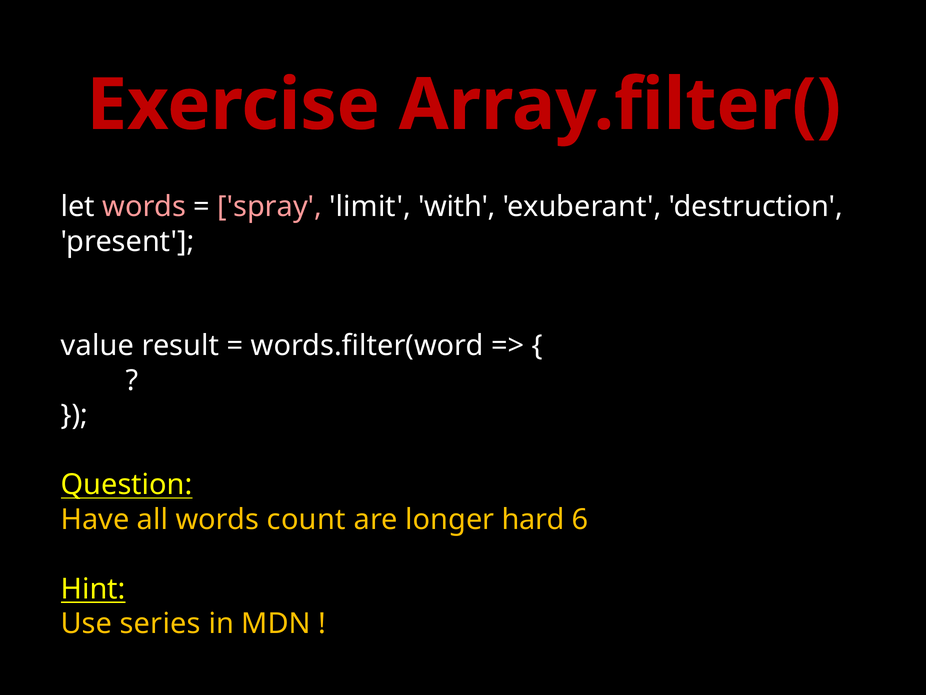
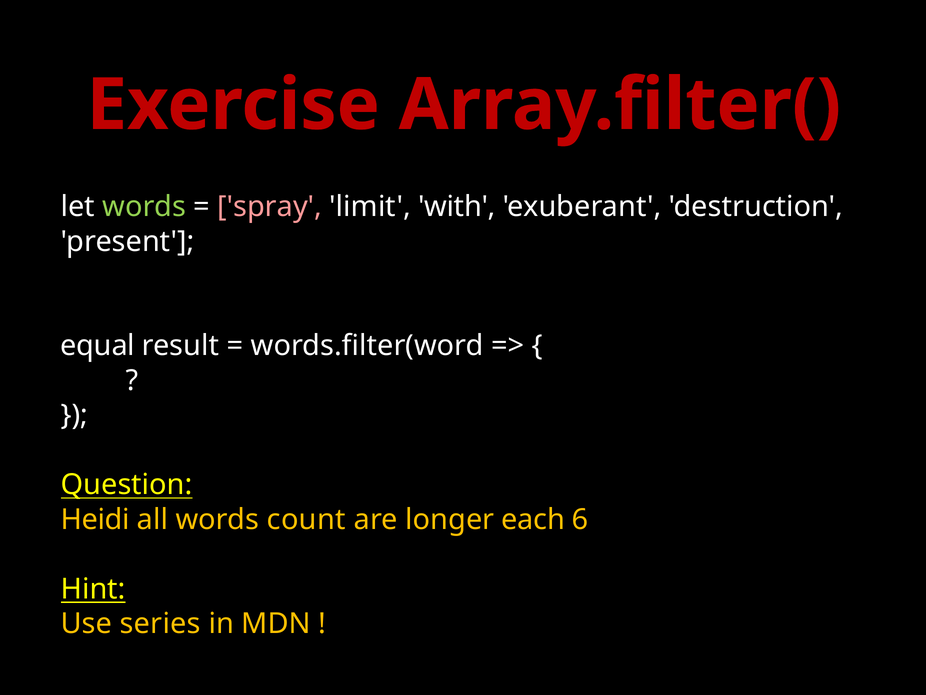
words colour: pink -> light green (144, 207)
value: value -> equal (98, 346)
Have: Have -> Heidi (95, 519)
hard: hard -> each (533, 519)
